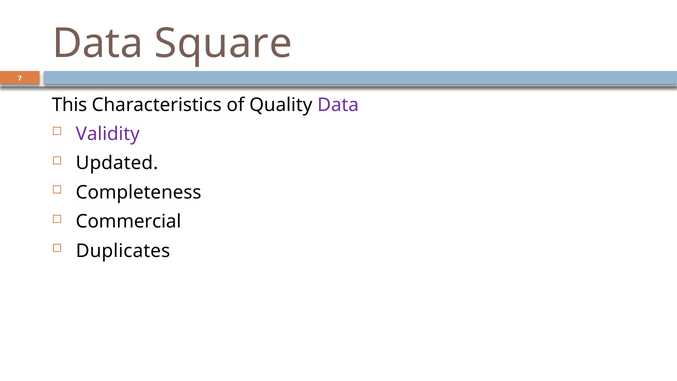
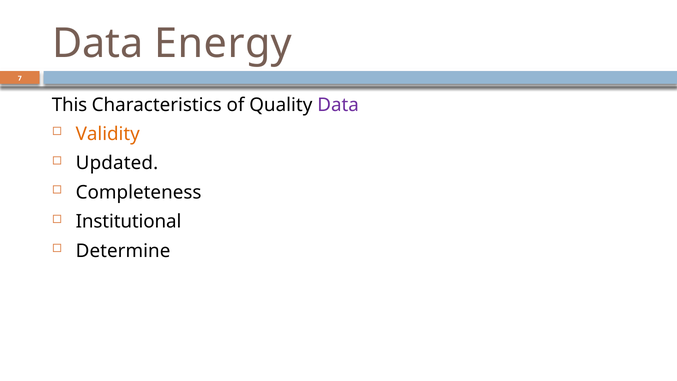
Square: Square -> Energy (223, 44)
Validity colour: purple -> orange (108, 134)
Commercial: Commercial -> Institutional (129, 222)
Duplicates: Duplicates -> Determine (123, 251)
